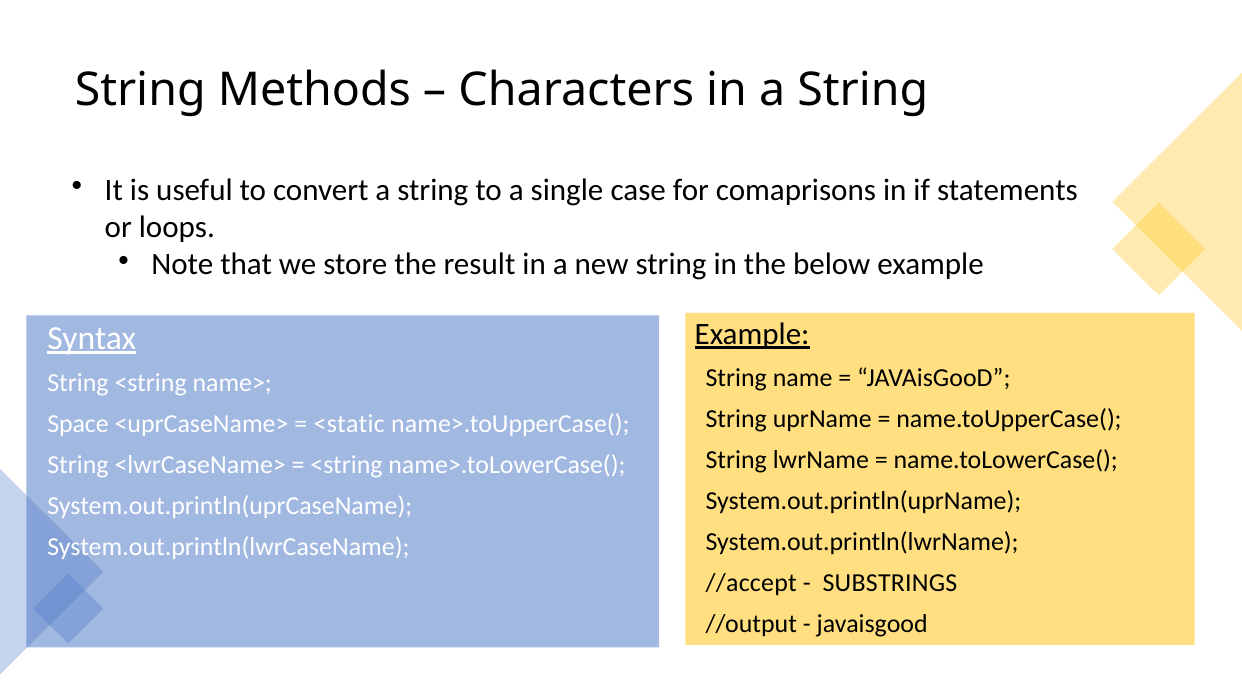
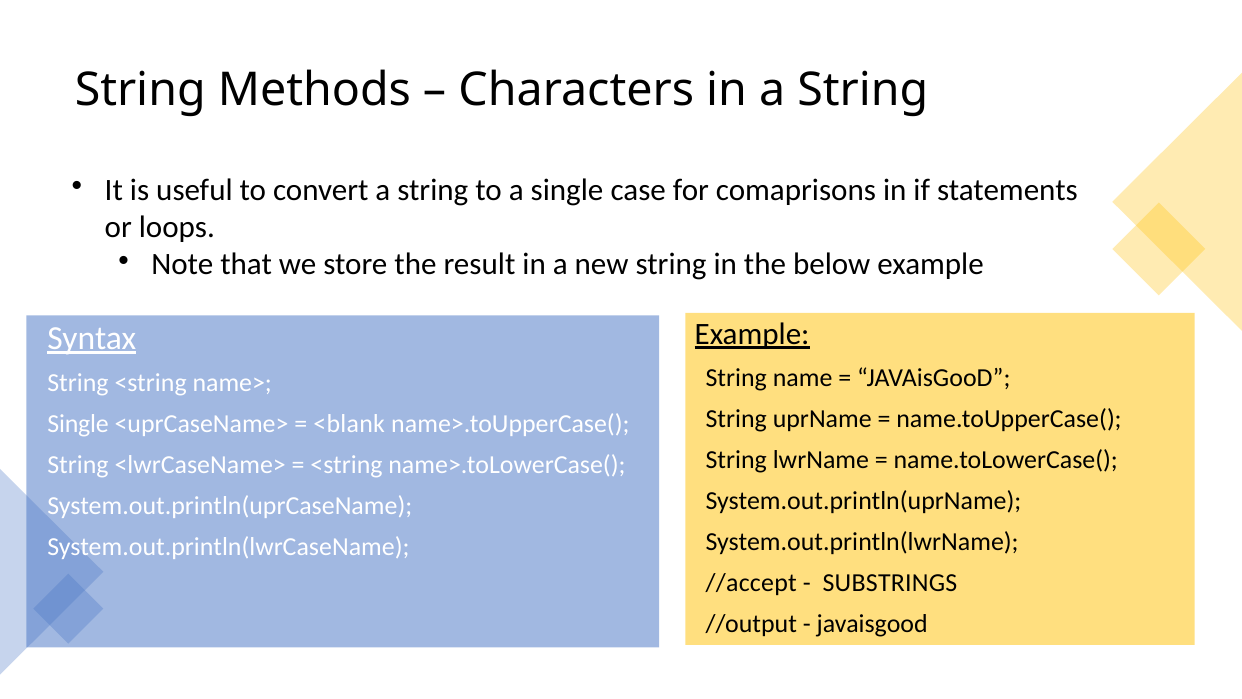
Space: Space -> Single (78, 424)
<static: <static -> <blank (349, 424)
